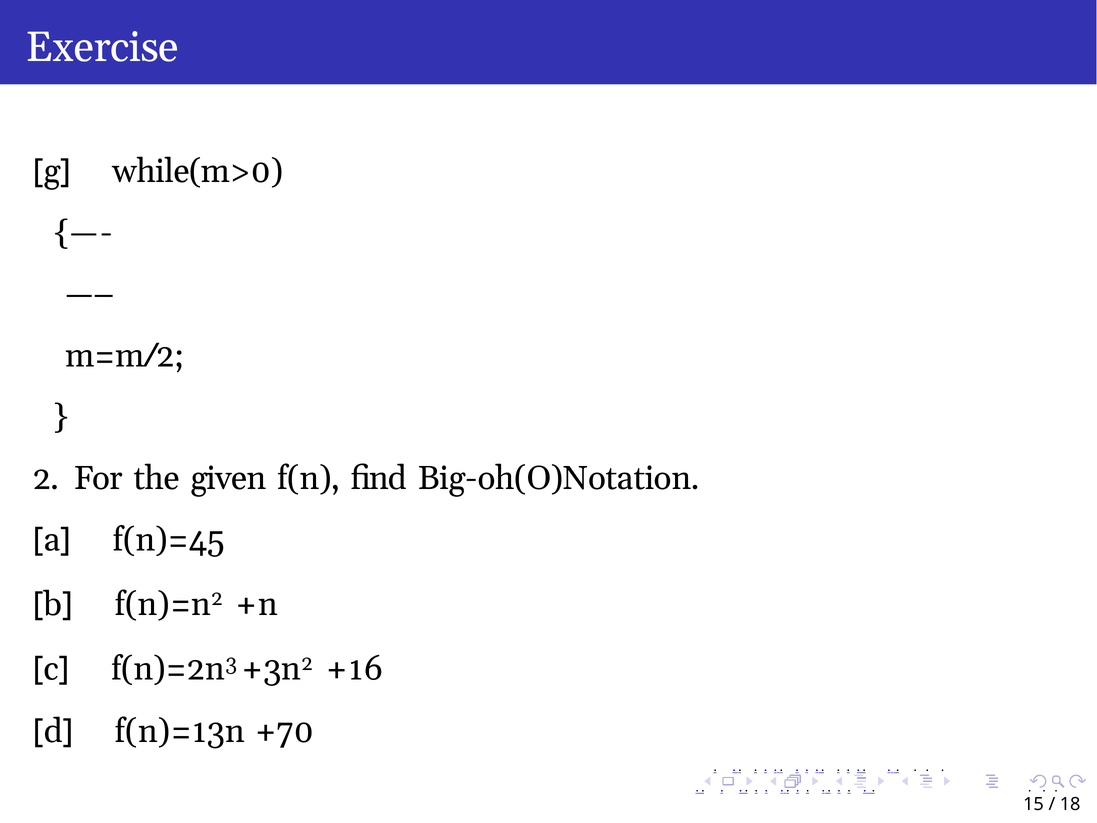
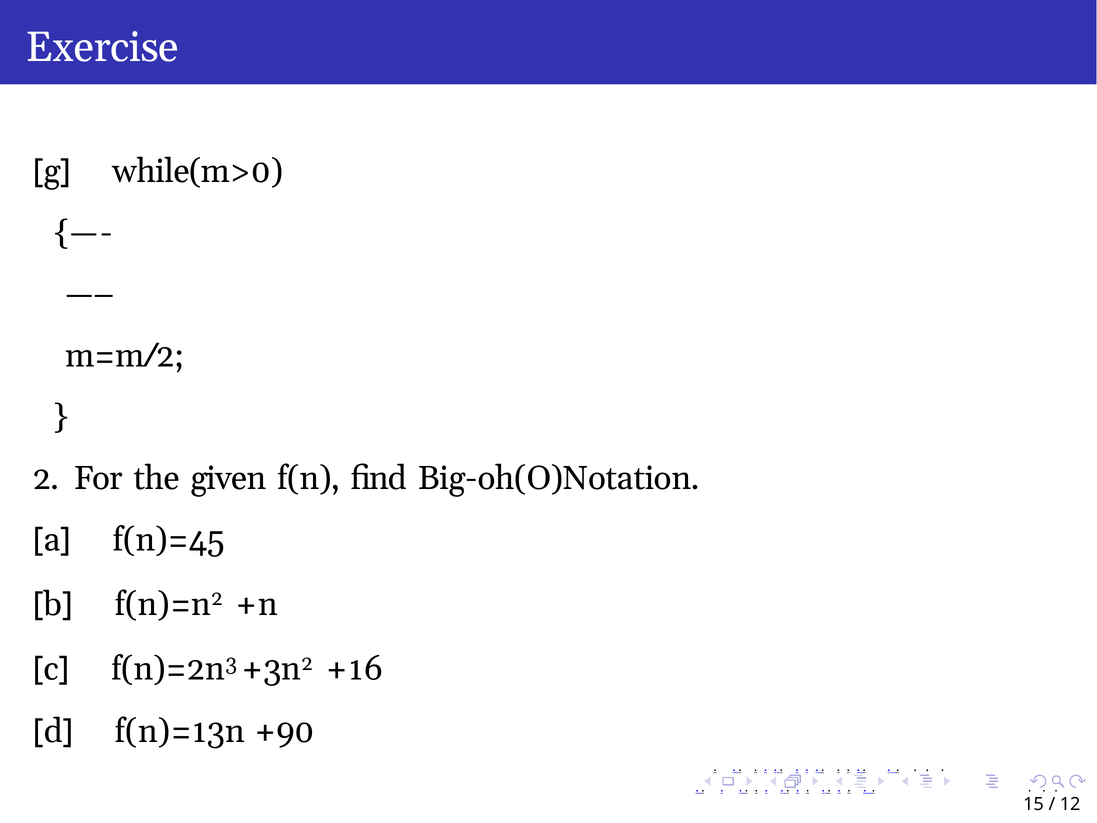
+70: +70 -> +90 (285, 731)
18: 18 -> 12 (1070, 805)
